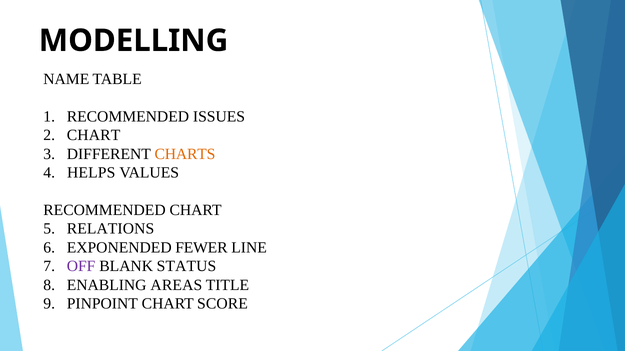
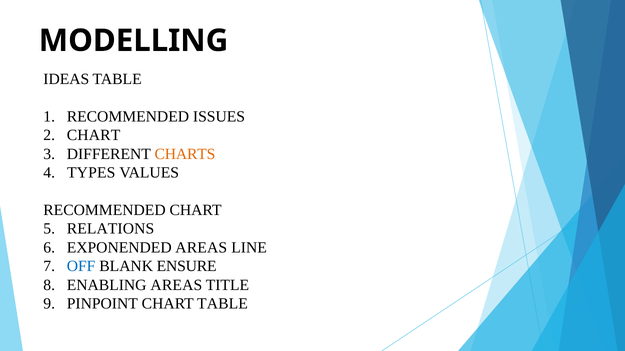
NAME: NAME -> IDEAS (66, 79)
HELPS: HELPS -> TYPES (91, 173)
EXPONENDED FEWER: FEWER -> AREAS (201, 248)
OFF colour: purple -> blue (81, 267)
STATUS: STATUS -> ENSURE (187, 267)
CHART SCORE: SCORE -> TABLE (222, 304)
